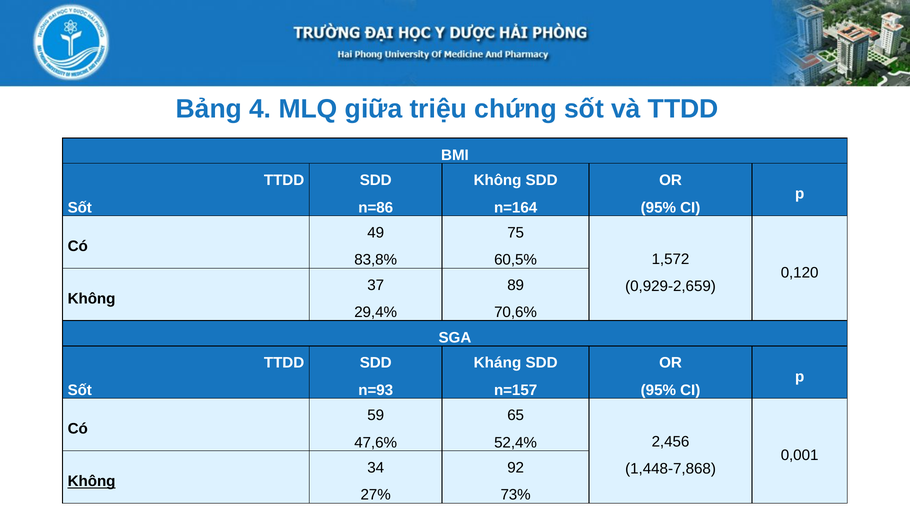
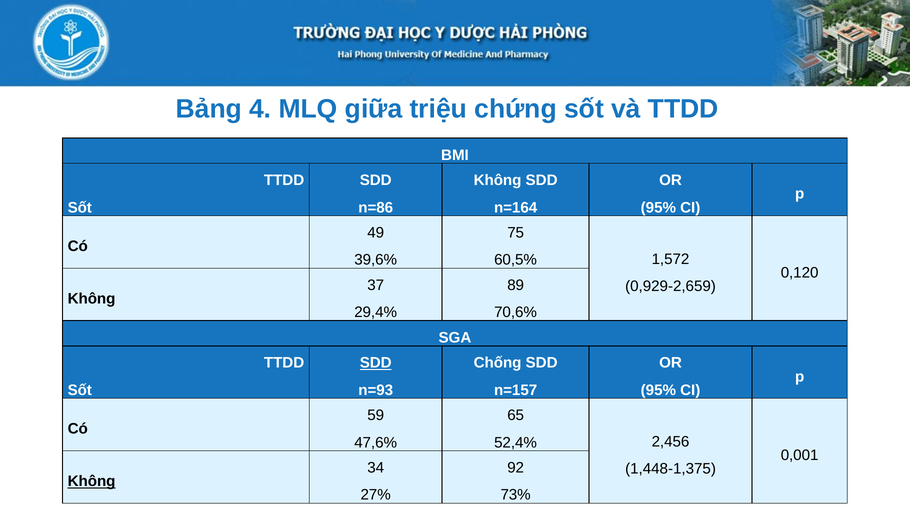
83,8%: 83,8% -> 39,6% (376, 260)
SDD underline: none -> present (376, 363)
Kháng: Kháng -> Chống (498, 363)
1,448-7,868: 1,448-7,868 -> 1,448-1,375 (671, 469)
